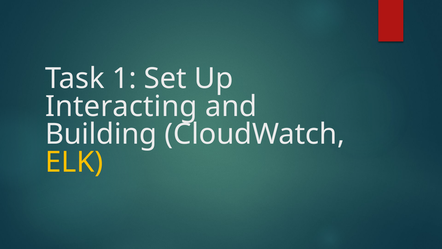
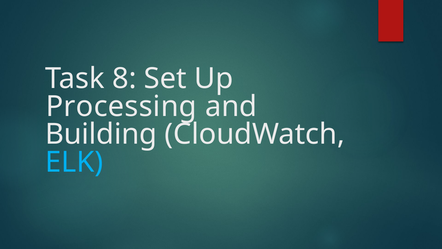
1: 1 -> 8 (124, 78)
Interacting: Interacting -> Processing (121, 106)
ELK colour: yellow -> light blue (74, 162)
